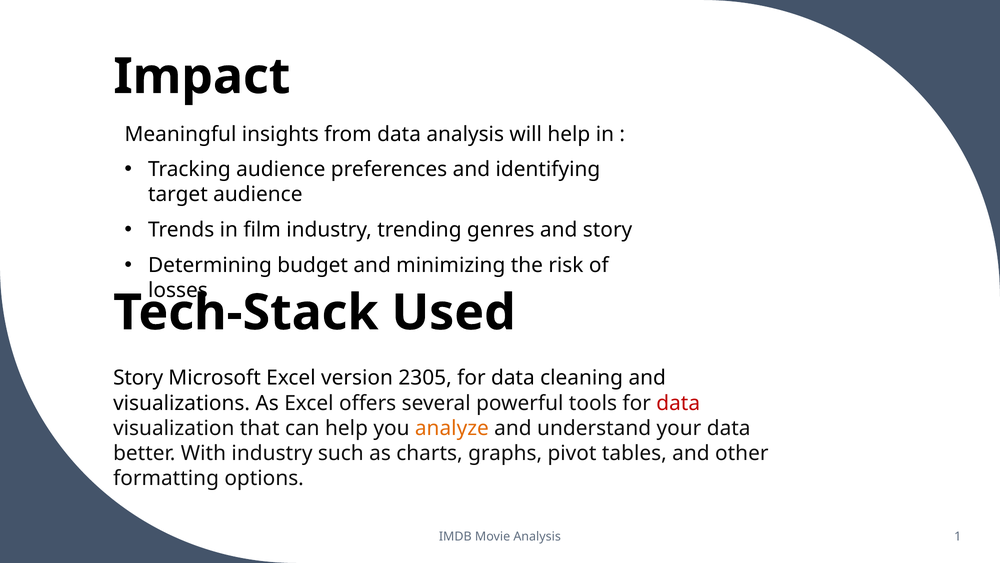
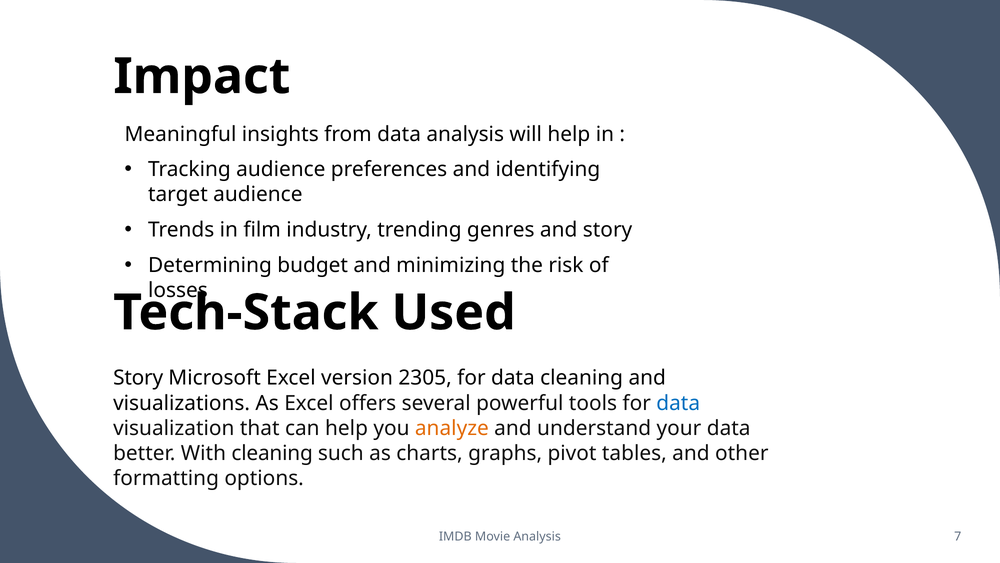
data colour: red -> blue (678, 403)
With industry: industry -> cleaning (272, 453)
1: 1 -> 7 (958, 536)
